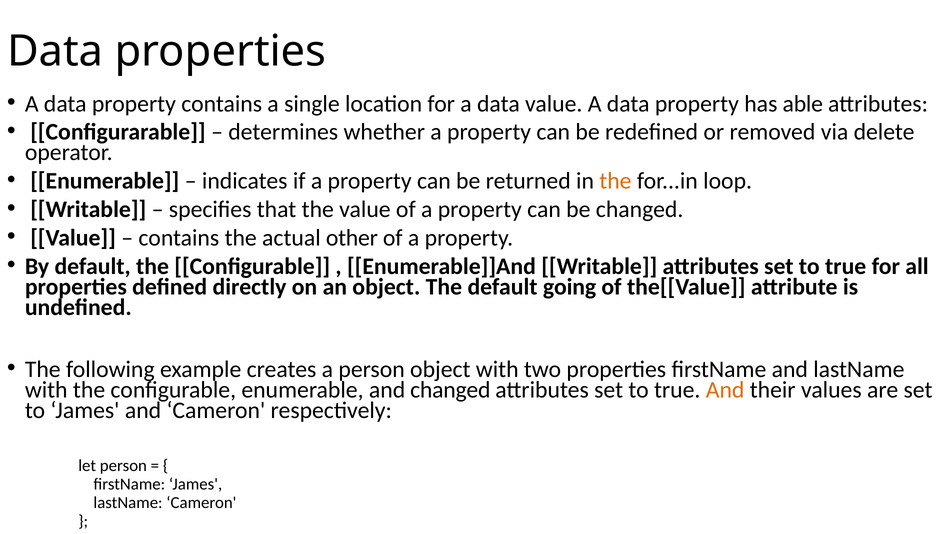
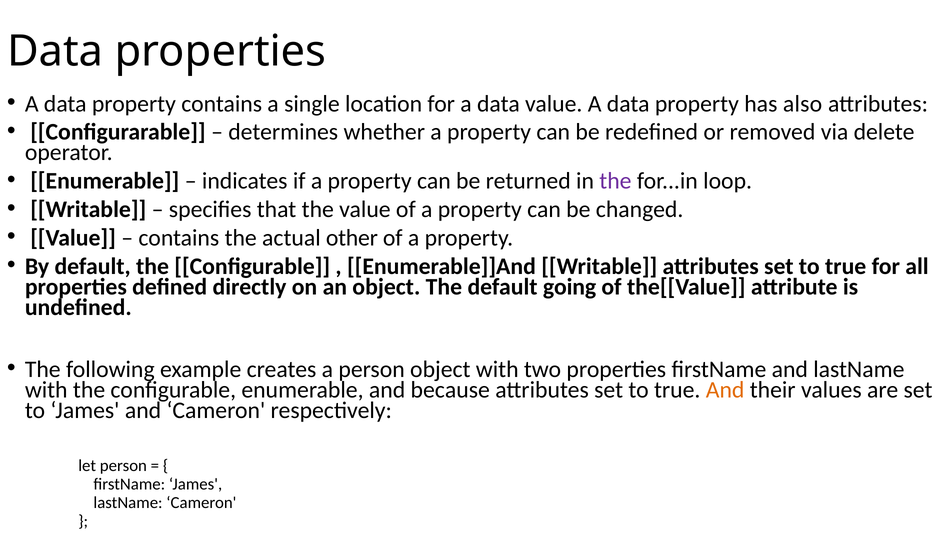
able: able -> also (803, 104)
the colour: orange -> purple (615, 181)
and changed: changed -> because (450, 390)
